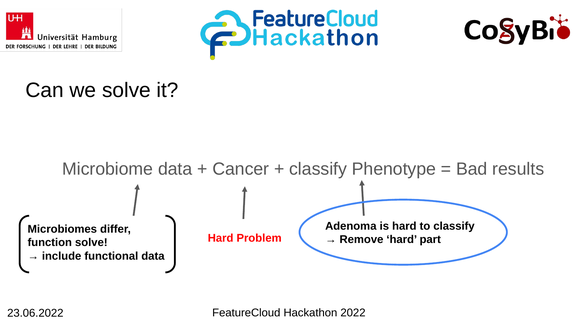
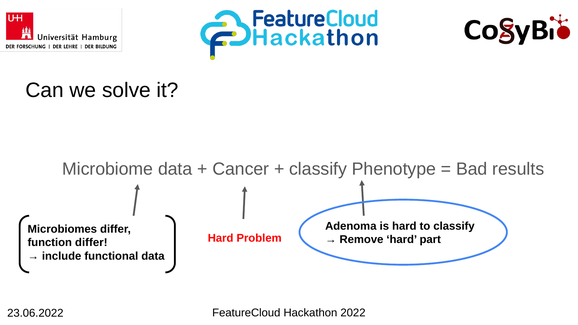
function solve: solve -> differ (91, 243)
